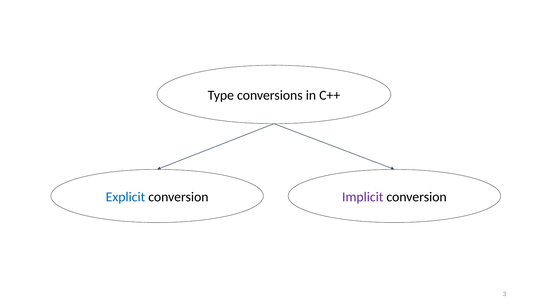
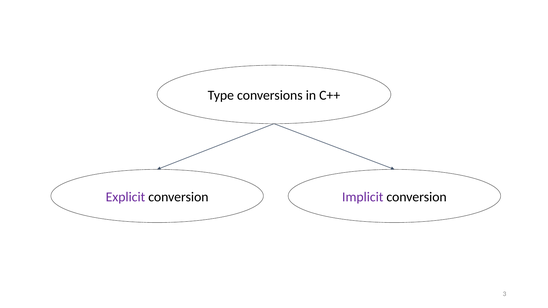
Explicit colour: blue -> purple (125, 197)
